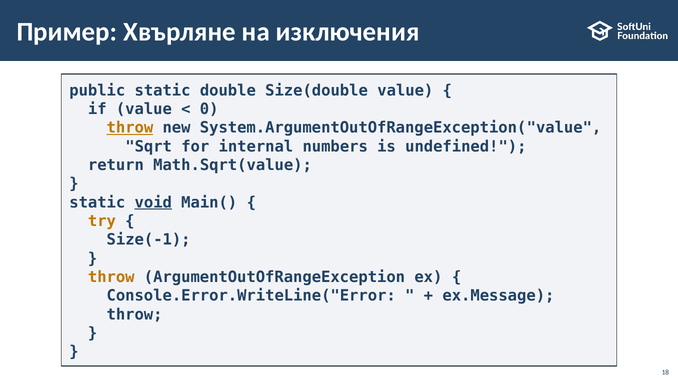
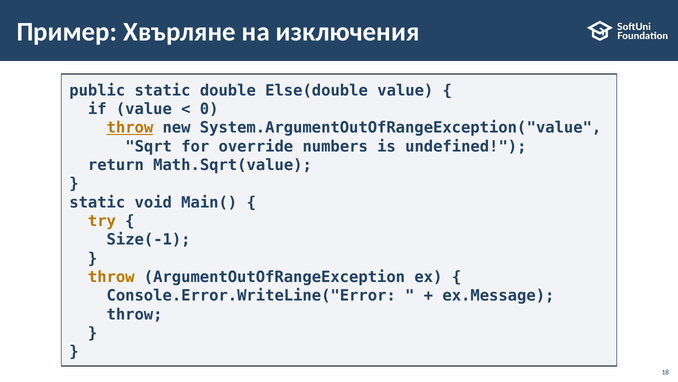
Size(double: Size(double -> Else(double (317, 90)
internal: internal -> override (256, 146)
void underline: present -> none (153, 202)
